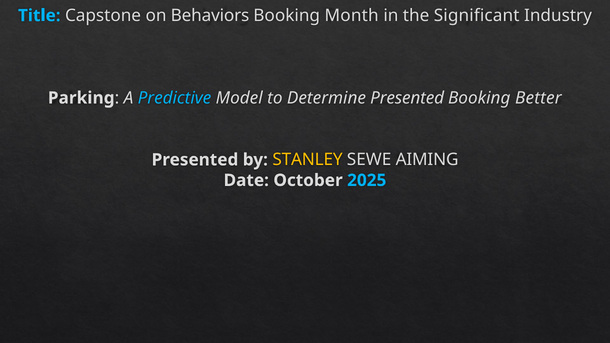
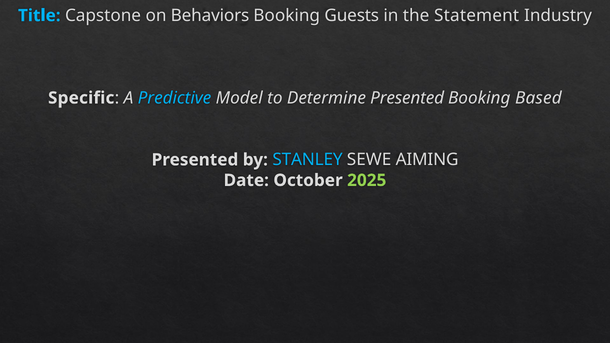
Month: Month -> Guests (352, 16)
Significant: Significant -> Statement (477, 16)
Parking: Parking -> Specific (81, 98)
Better: Better -> Based (538, 98)
STANLEY colour: yellow -> light blue (308, 160)
2025 colour: light blue -> light green (367, 180)
